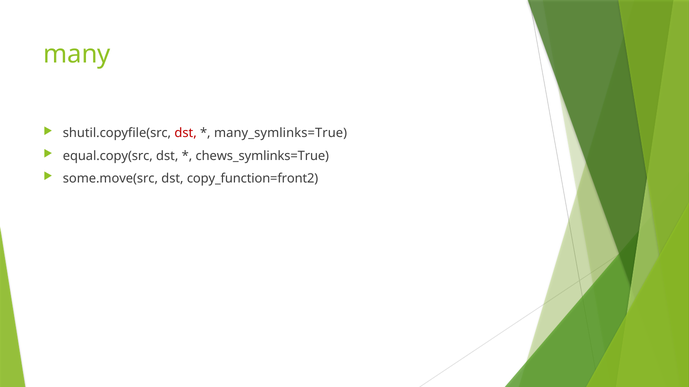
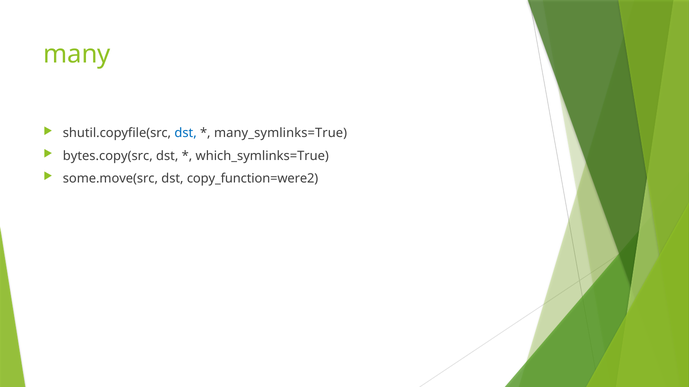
dst colour: red -> blue (186, 133)
equal.copy(src: equal.copy(src -> bytes.copy(src (108, 156)
chews_symlinks=True: chews_symlinks=True -> which_symlinks=True (262, 156)
copy_function=front2: copy_function=front2 -> copy_function=were2 (253, 179)
